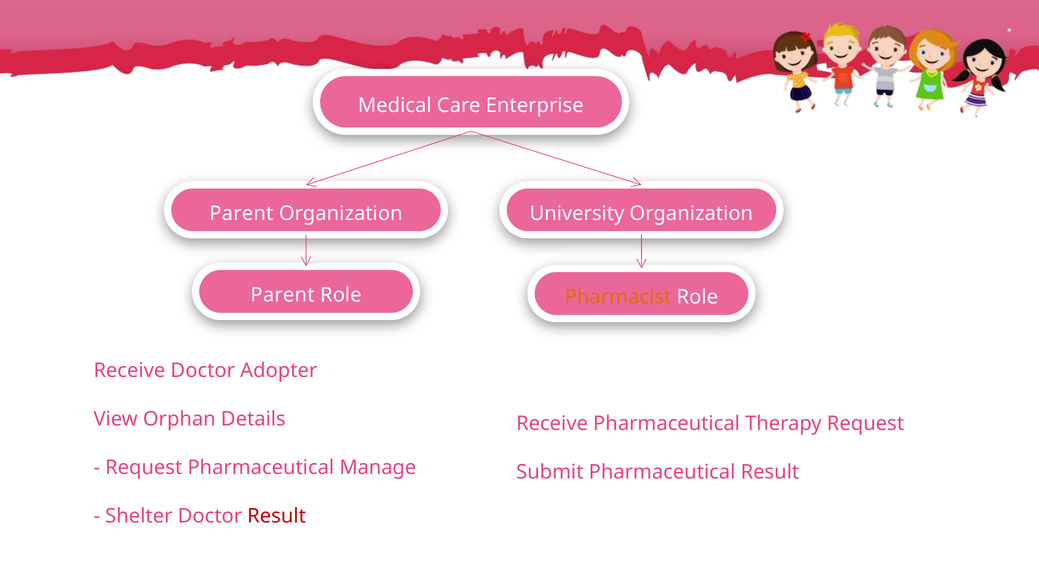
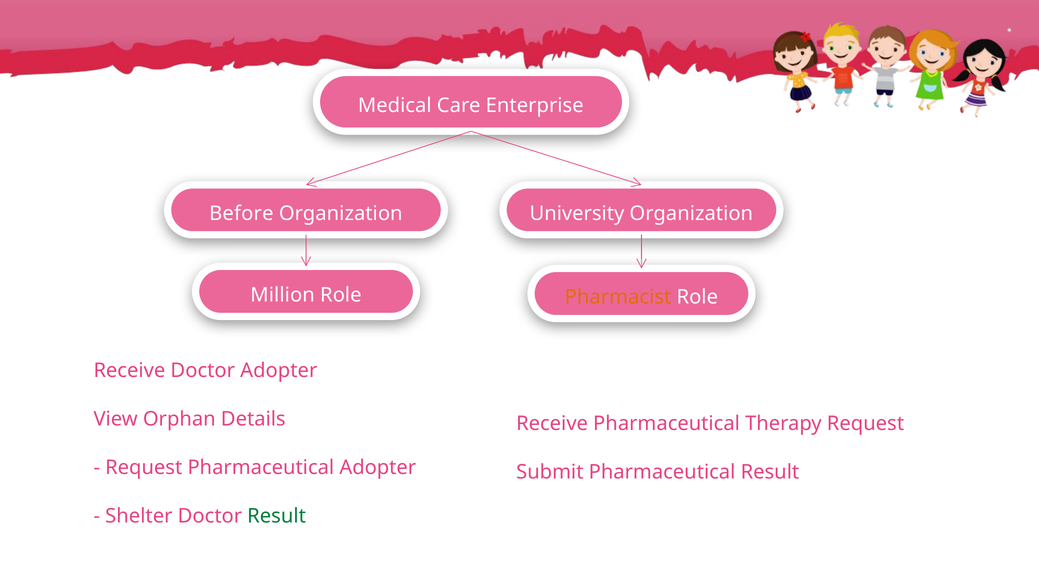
Parent: Parent -> Before (241, 214)
Parent: Parent -> Million (283, 295)
Pharmaceutical Manage: Manage -> Adopter (378, 468)
Result colour: red -> green (277, 516)
